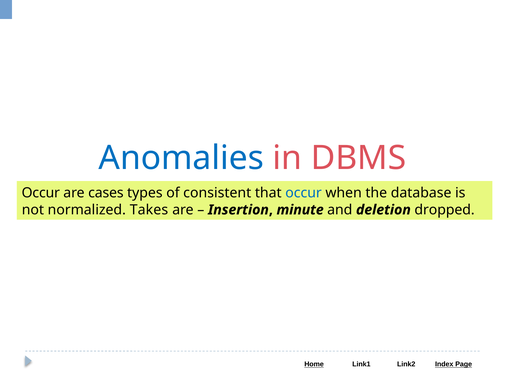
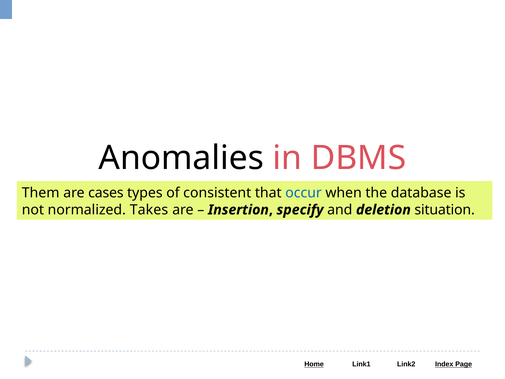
Anomalies colour: blue -> black (181, 158)
Occur: Occur -> Them (41, 193)
minute: minute -> specify (300, 210)
dropped: dropped -> situation (445, 210)
